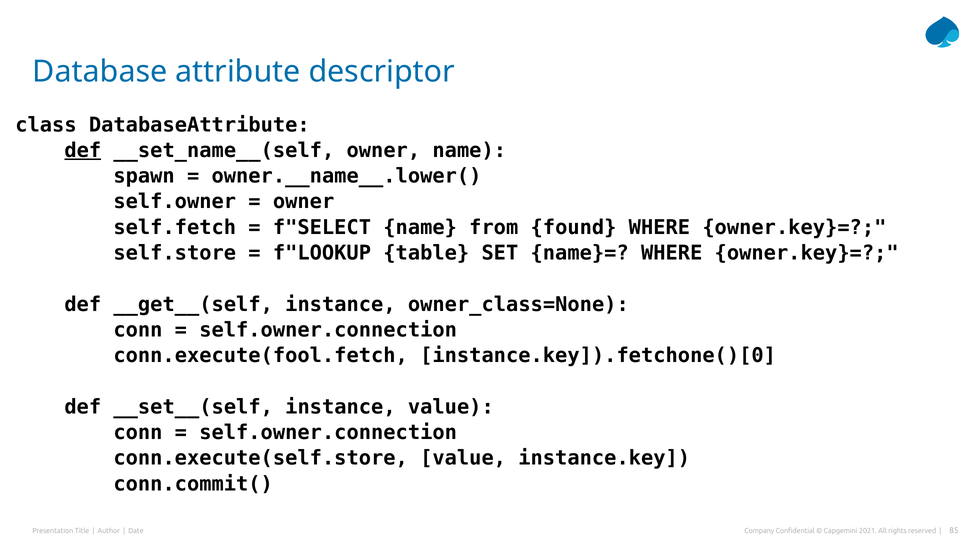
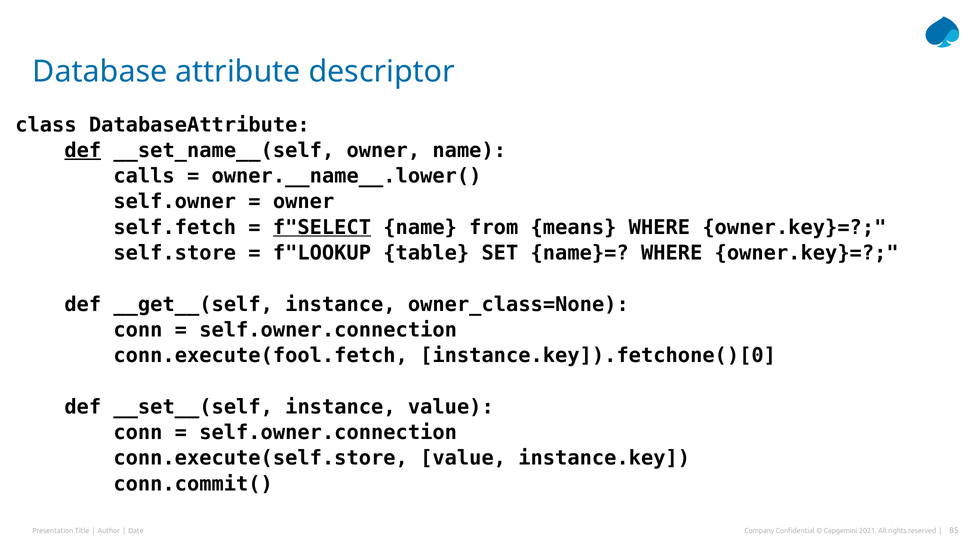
spawn: spawn -> calls (144, 176)
f"SELECT underline: none -> present (322, 227)
found: found -> means (574, 227)
